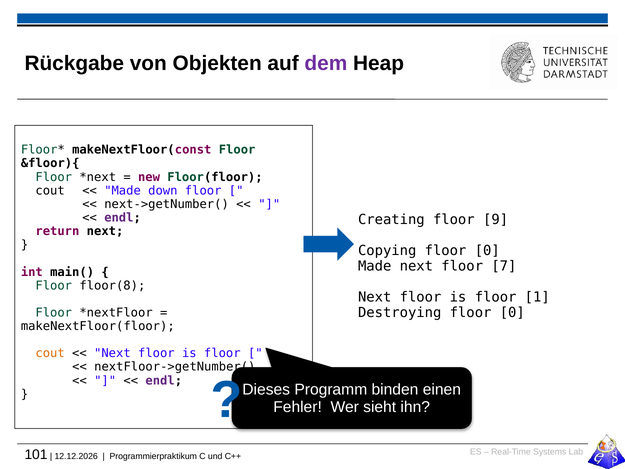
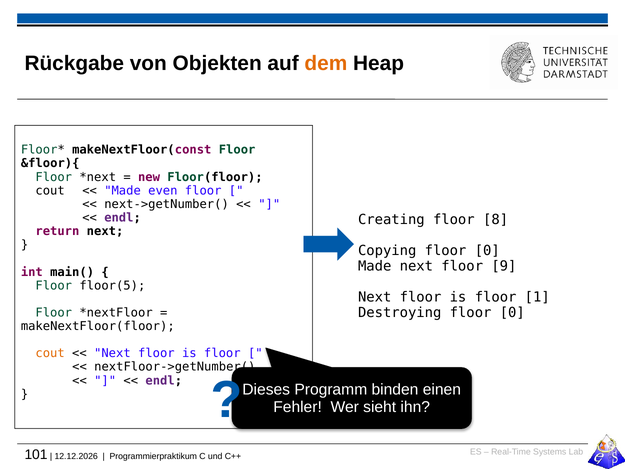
dem colour: purple -> orange (326, 63)
down: down -> even (163, 191)
9: 9 -> 8 (496, 220)
7: 7 -> 9 (504, 266)
floor(8: floor(8 -> floor(5 (112, 285)
